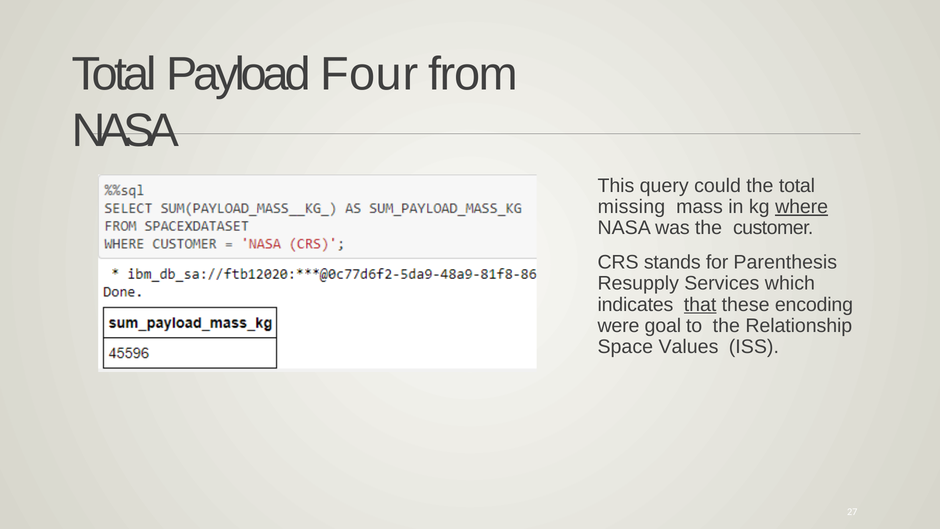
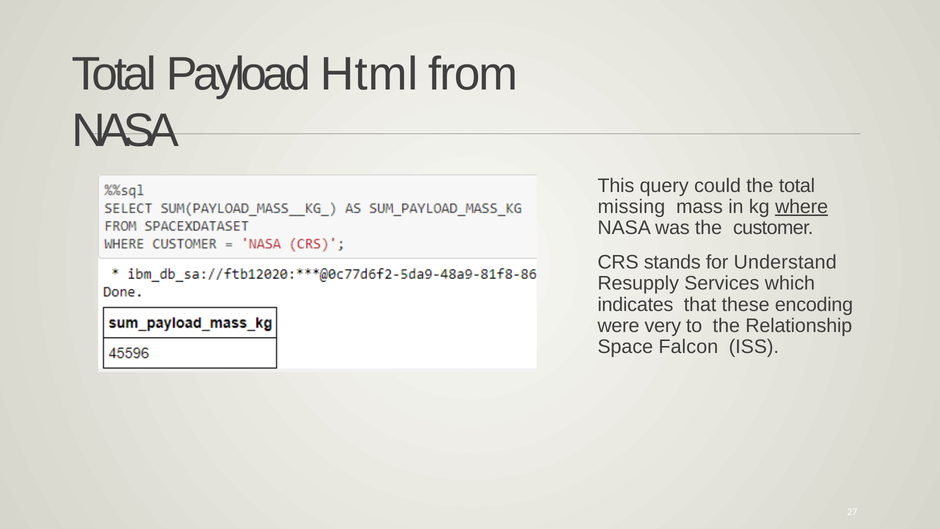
Four: Four -> Html (369, 74)
Parenthesis: Parenthesis -> Understand (785, 262)
that underline: present -> none (700, 304)
goal: goal -> very (663, 326)
Values: Values -> Falcon (688, 347)
